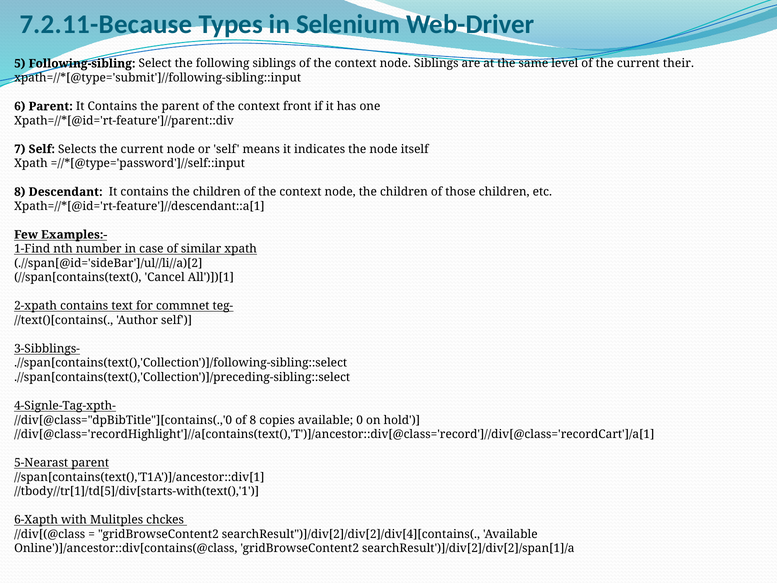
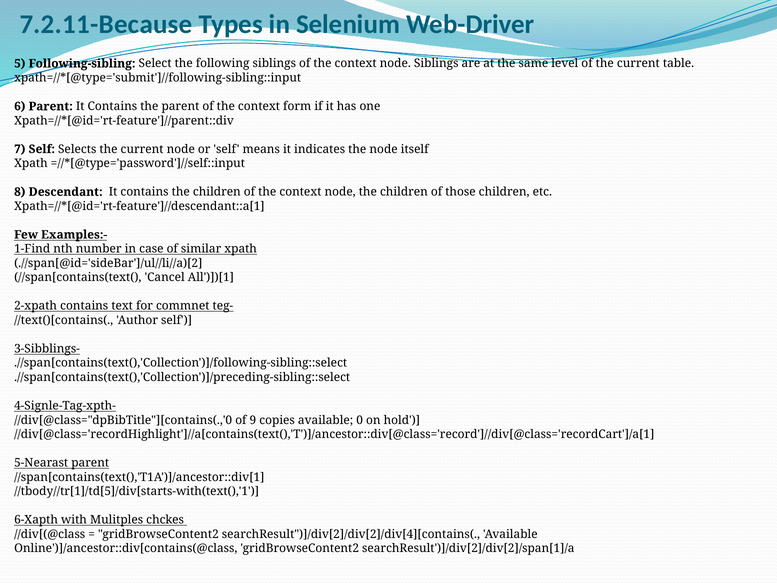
their: their -> table (679, 64)
front: front -> form (297, 106)
of 8: 8 -> 9 (253, 420)
